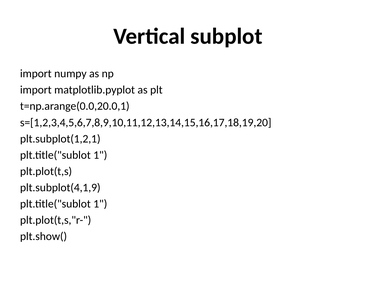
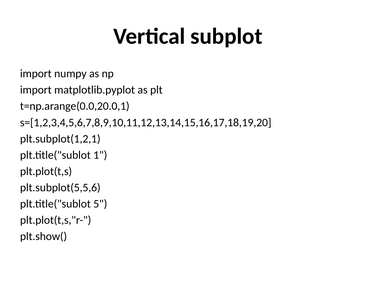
plt.subplot(4,1,9: plt.subplot(4,1,9 -> plt.subplot(5,5,6 (60, 188)
1: 1 -> 5 (100, 204)
